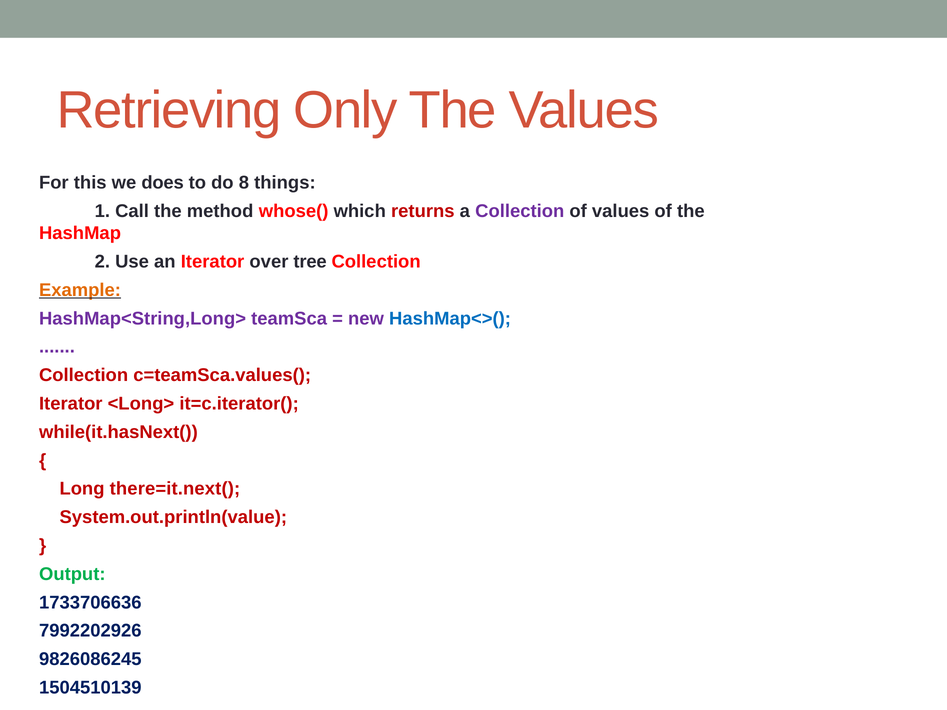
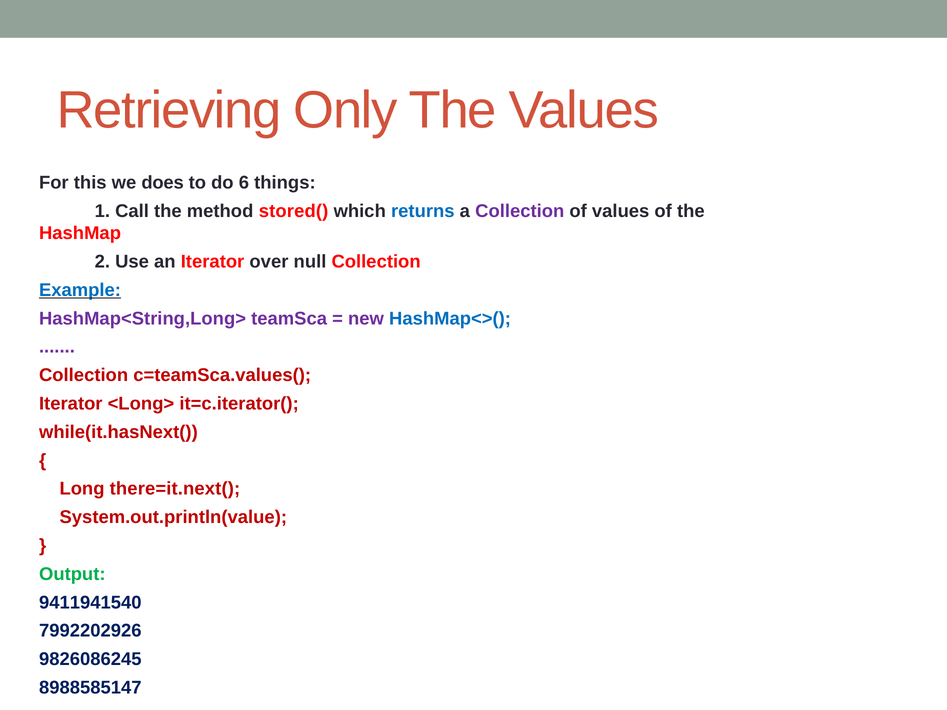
8: 8 -> 6 (244, 183)
whose(: whose( -> stored( (294, 211)
returns colour: red -> blue (423, 211)
tree: tree -> null (310, 262)
Example colour: orange -> blue (80, 290)
1733706636: 1733706636 -> 9411941540 (90, 603)
1504510139: 1504510139 -> 8988585147 (90, 688)
